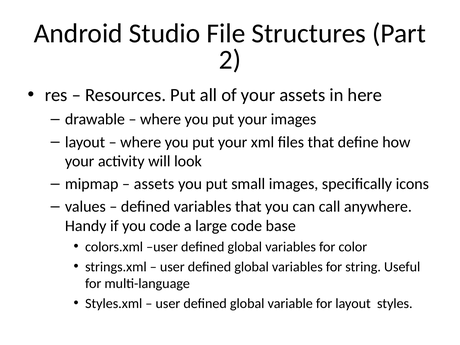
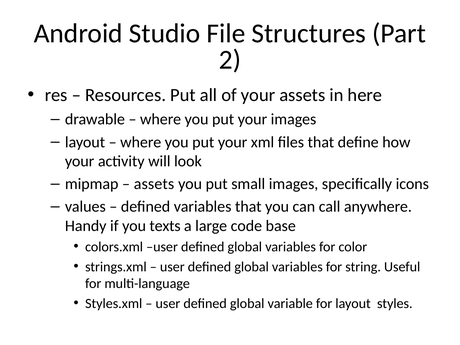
you code: code -> texts (165, 226)
